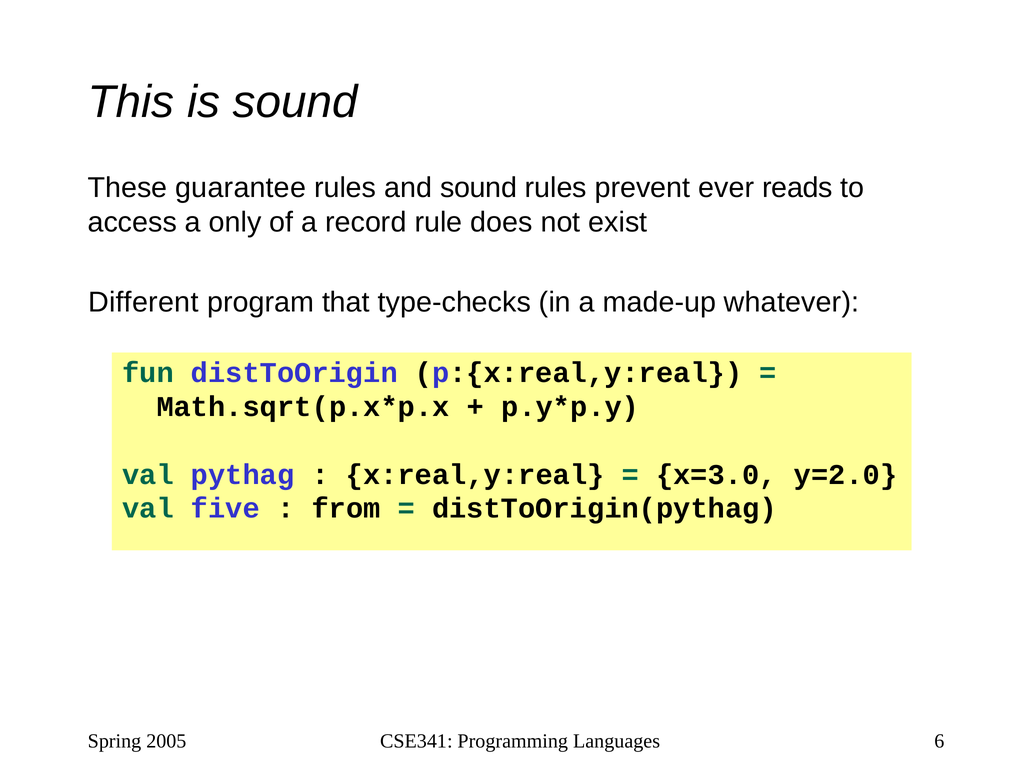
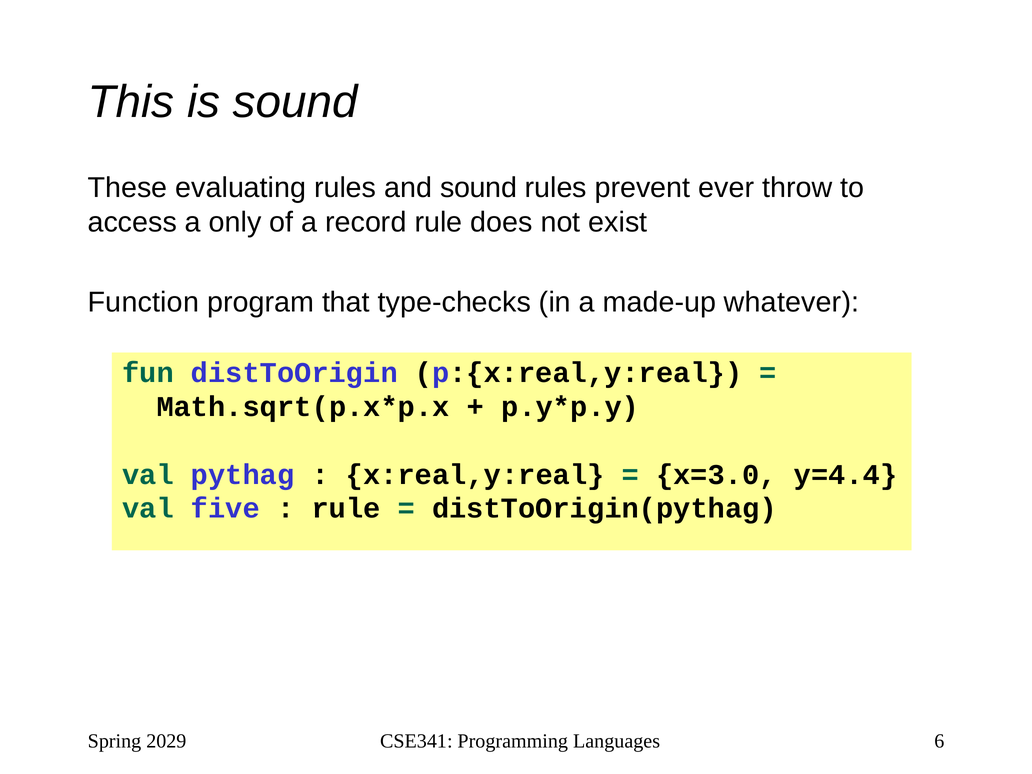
guarantee: guarantee -> evaluating (241, 188)
reads: reads -> throw (797, 188)
Different: Different -> Function (143, 302)
y=2.0: y=2.0 -> y=4.4 (846, 475)
from: from -> rule (346, 508)
2005: 2005 -> 2029 (166, 741)
